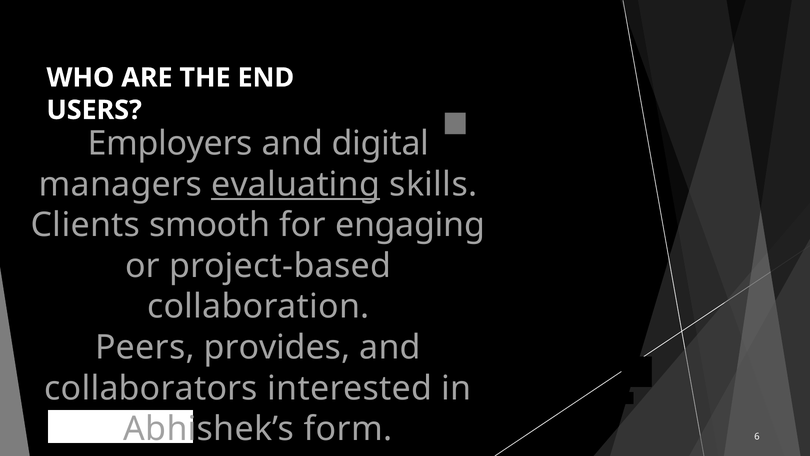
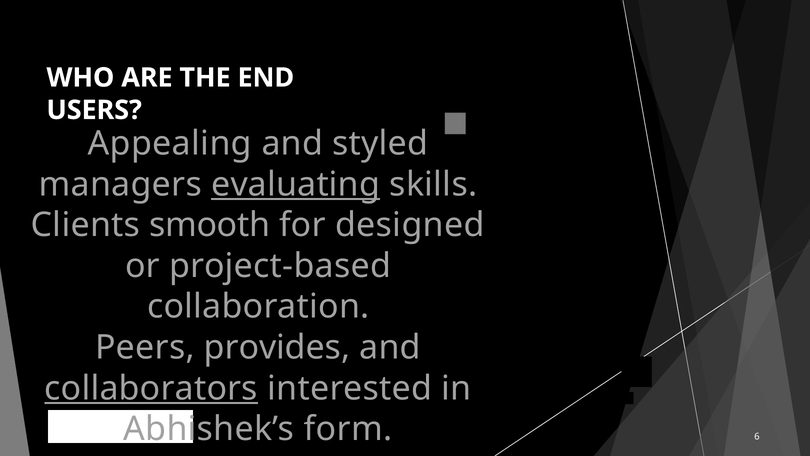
Employers: Employers -> Appealing (170, 143)
digital: digital -> styled (380, 143)
engaging: engaging -> designed (410, 225)
collaborators underline: none -> present (151, 388)
